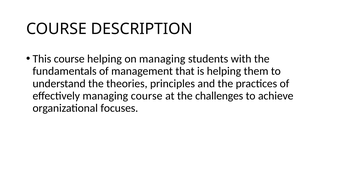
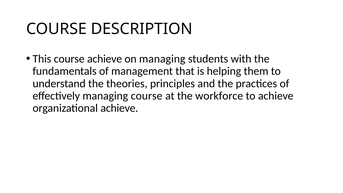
course helping: helping -> achieve (105, 59)
challenges: challenges -> workforce (219, 96)
organizational focuses: focuses -> achieve (119, 108)
